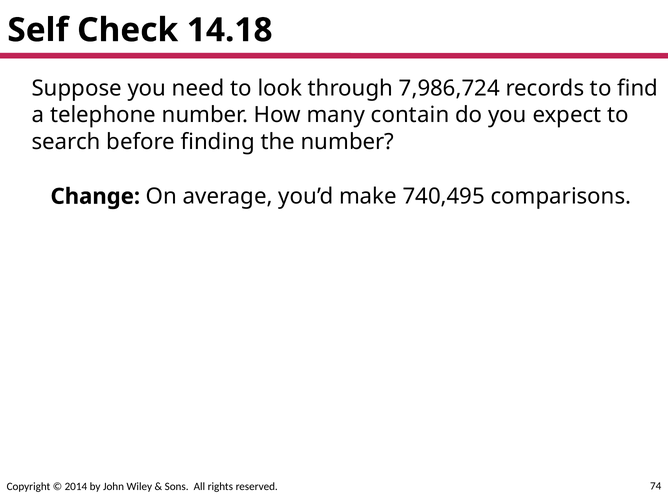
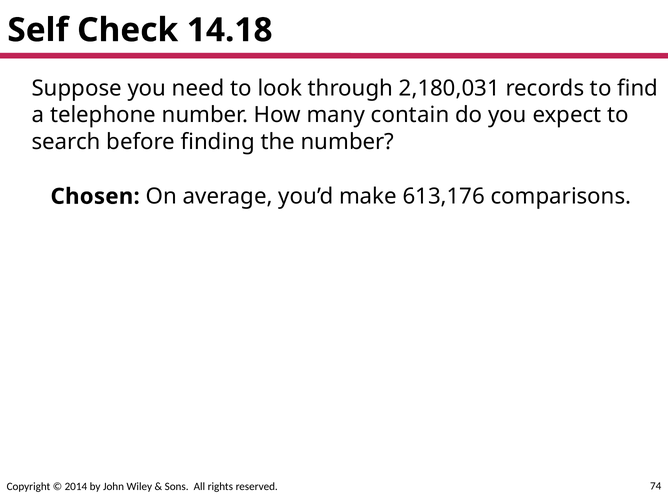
7,986,724: 7,986,724 -> 2,180,031 (449, 88)
Change: Change -> Chosen (95, 196)
740,495: 740,495 -> 613,176 (444, 196)
